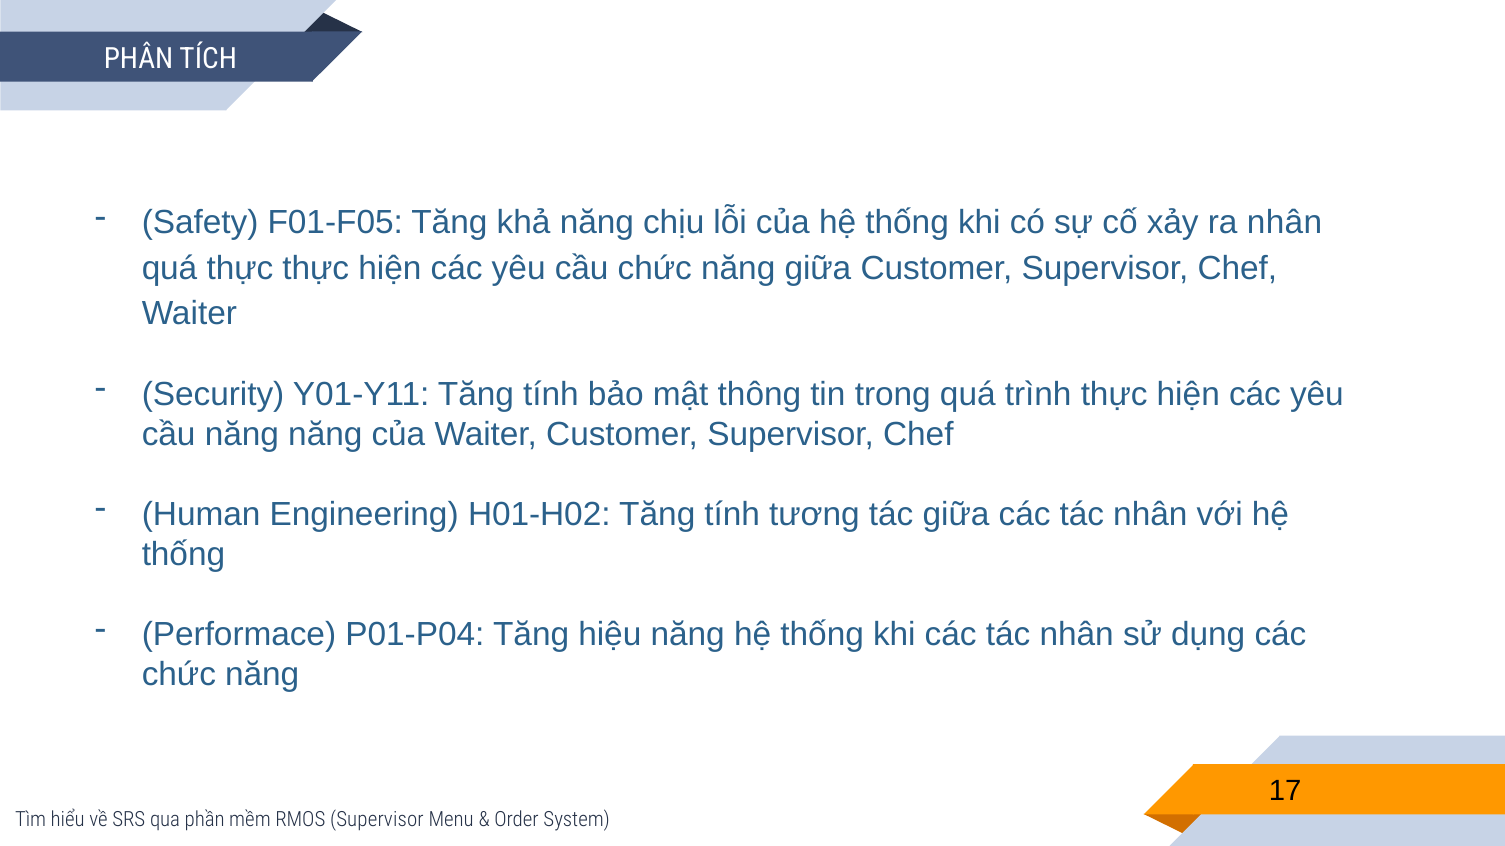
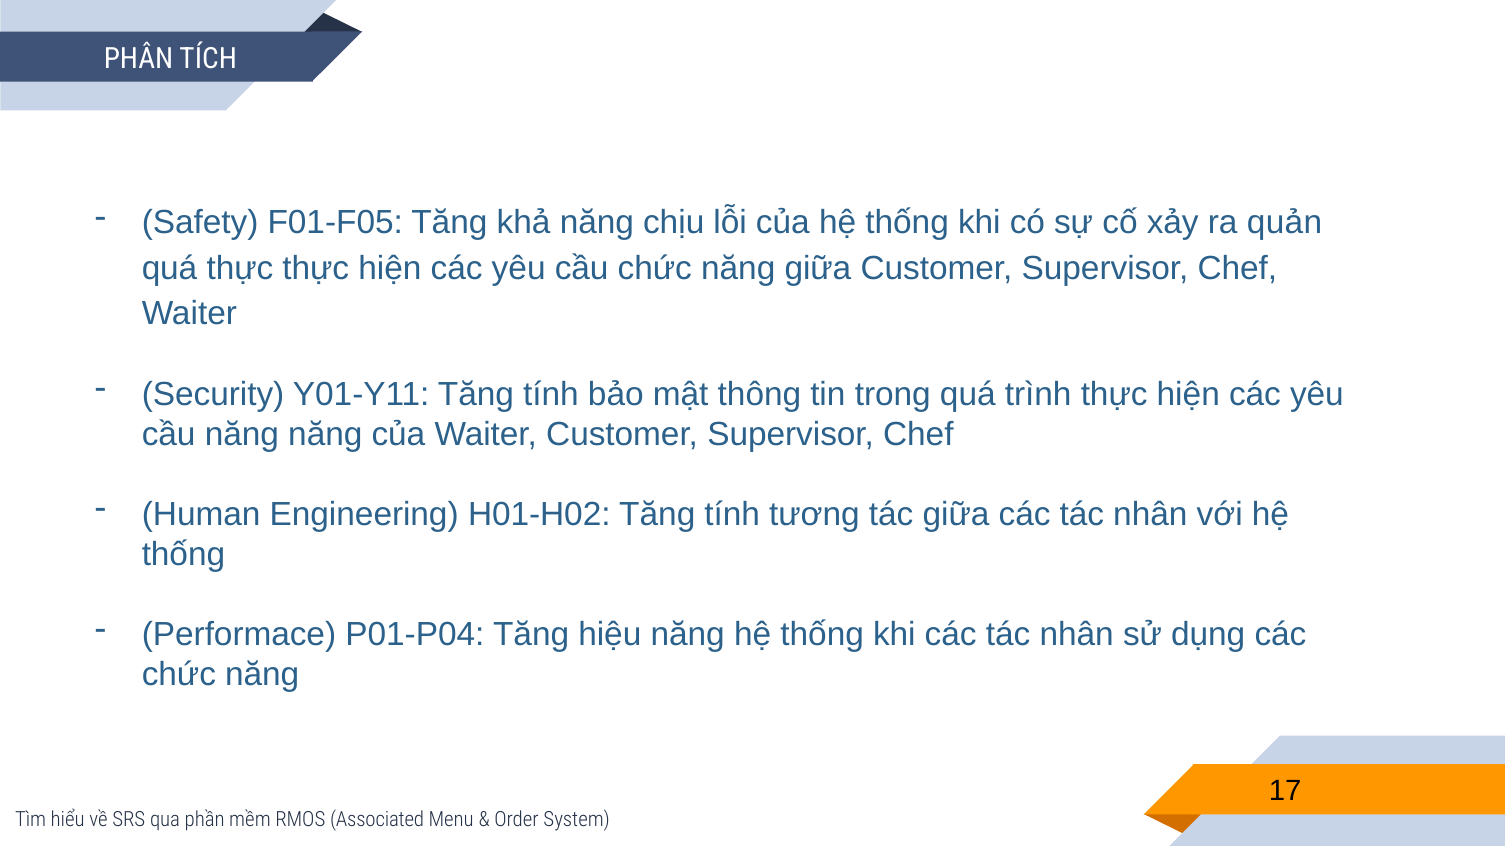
ra nhân: nhân -> quản (1285, 223)
RMOS Supervisor: Supervisor -> Associated (377, 820)
